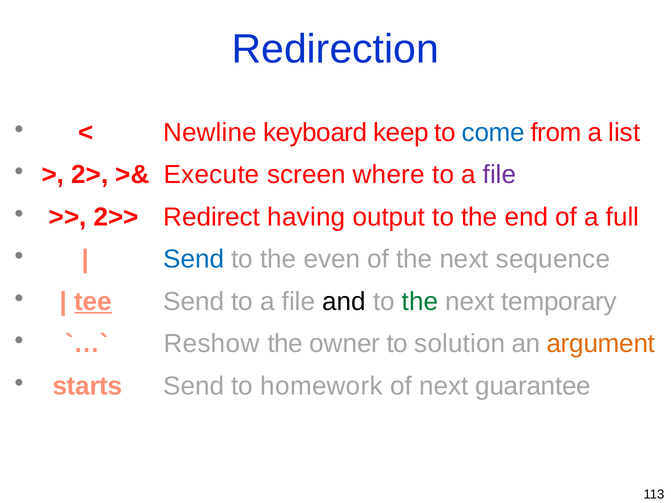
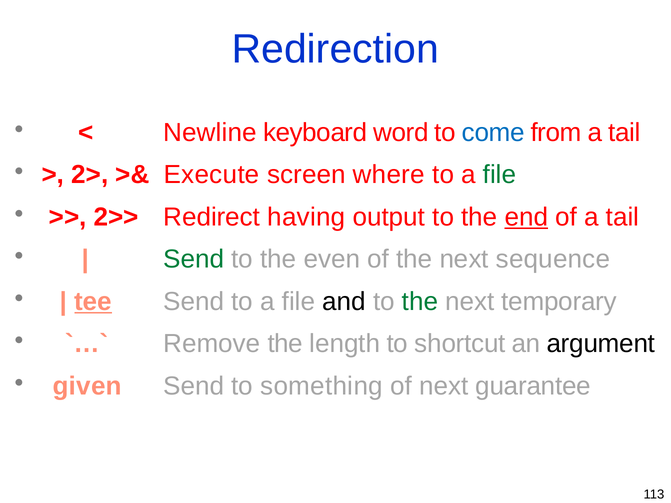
keep: keep -> word (401, 133)
from a list: list -> tail (624, 133)
file colour: purple -> green (500, 175)
end underline: none -> present (526, 217)
of a full: full -> tail (623, 217)
Send colour: blue -> green (194, 259)
Reshow: Reshow -> Remove (212, 344)
owner: owner -> length (345, 344)
solution: solution -> shortcut (460, 344)
argument colour: orange -> black (601, 344)
starts: starts -> given (87, 386)
homework: homework -> something (322, 386)
